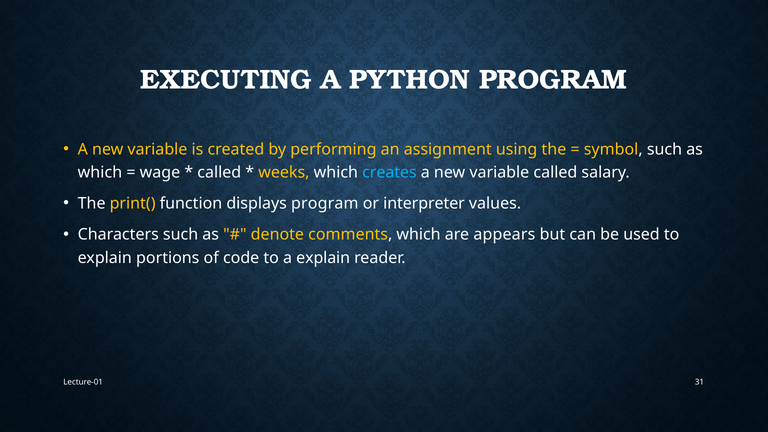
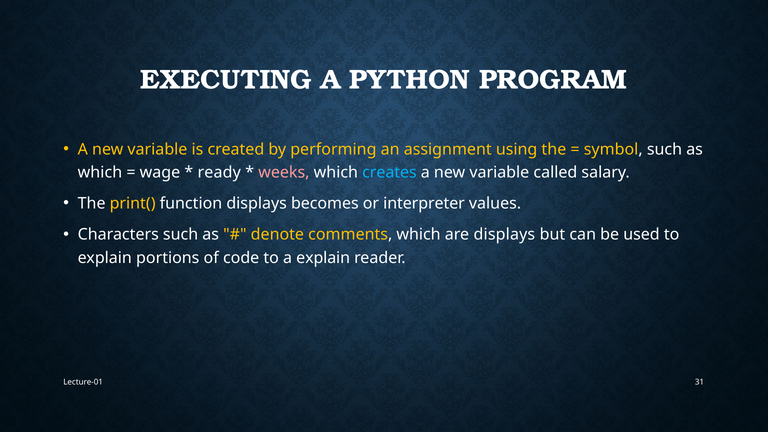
called: called -> ready (219, 173)
weeks colour: yellow -> pink (284, 173)
displays program: program -> becomes (325, 204)
are appears: appears -> displays (504, 235)
